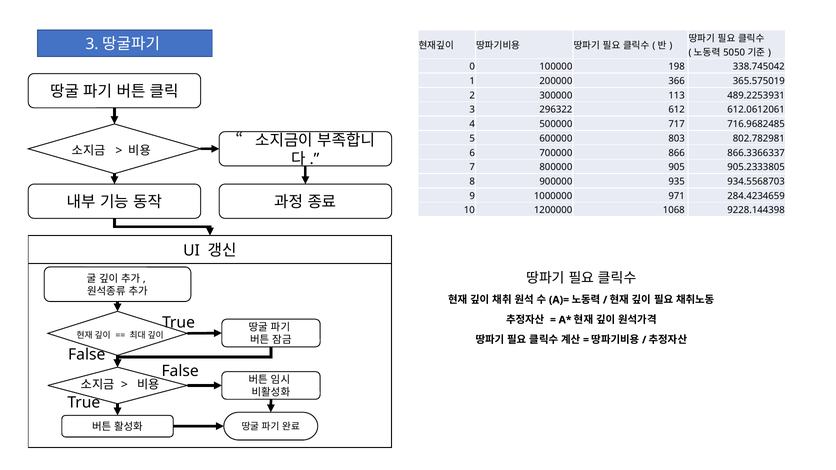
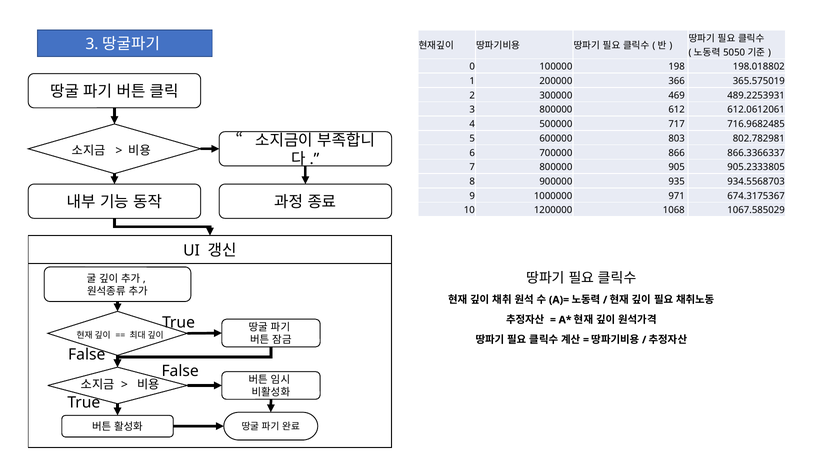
338.745042: 338.745042 -> 198.018802 (759, 67)
113: 113 -> 469 (677, 95)
3 296322: 296322 -> 800000 (556, 110)
284.4234659: 284.4234659 -> 674.3175367 (756, 196)
9228.144398: 9228.144398 -> 1067.585029 (756, 210)
